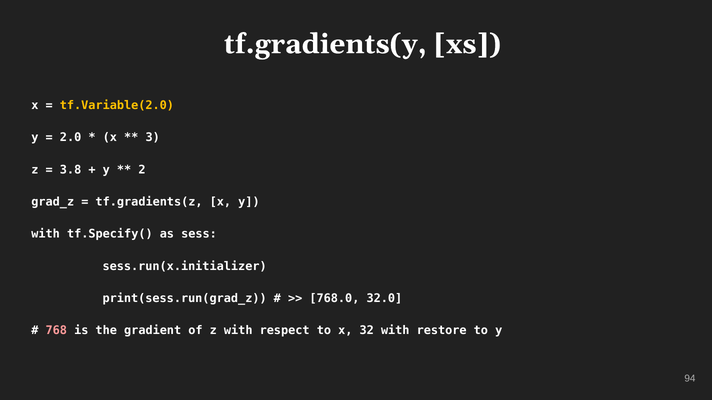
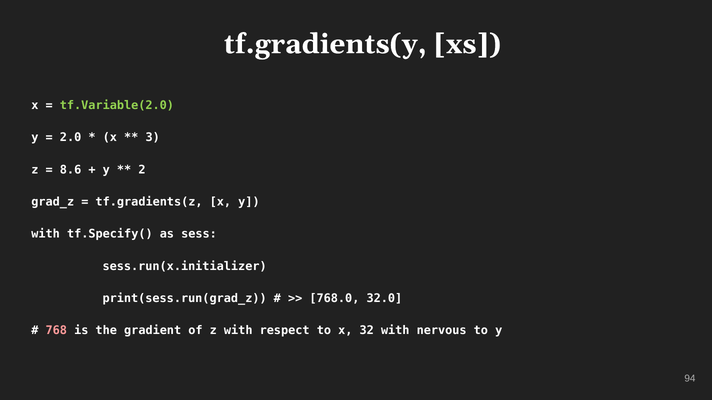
tf.Variable(2.0 colour: yellow -> light green (117, 106)
3.8: 3.8 -> 8.6 (71, 170)
restore: restore -> nervous (442, 331)
